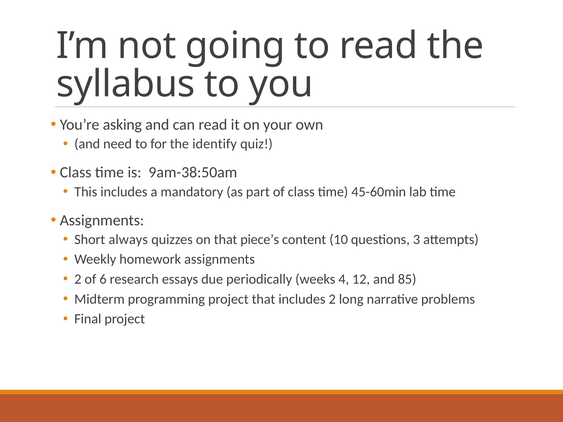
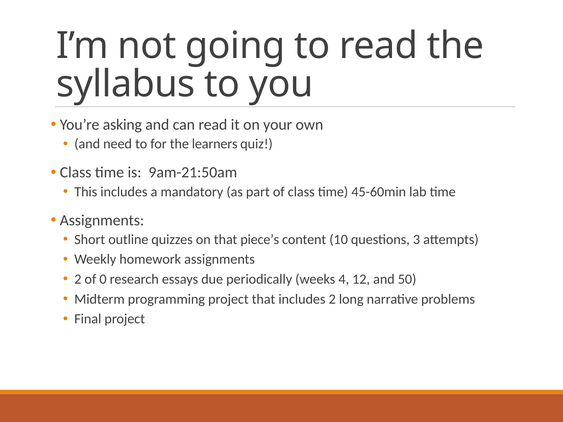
identify: identify -> learners (215, 144)
9am-38:50am: 9am-38:50am -> 9am-21:50am (193, 173)
always: always -> outline (128, 240)
6: 6 -> 0 (103, 279)
85: 85 -> 50 (407, 279)
